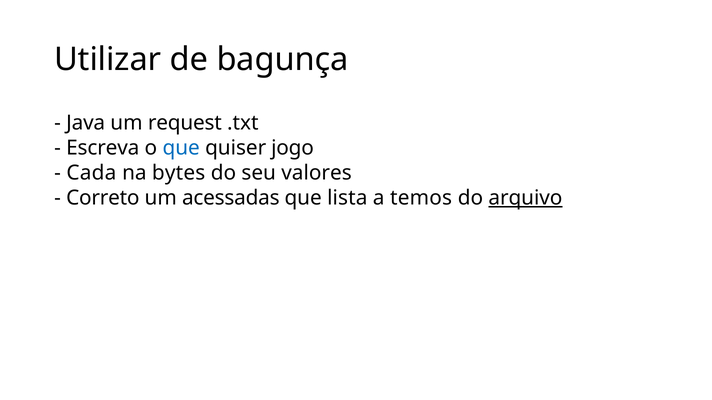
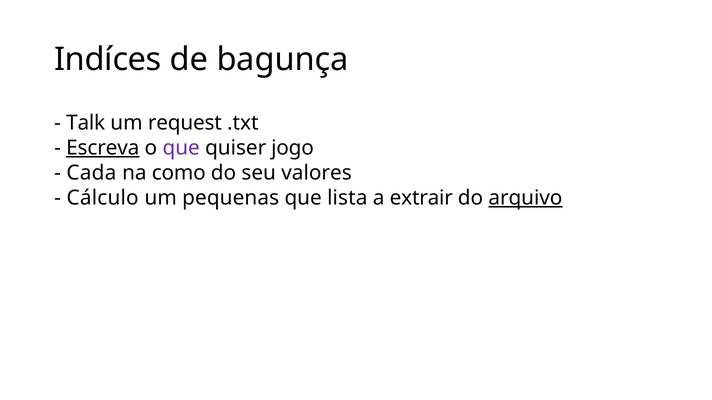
Utilizar: Utilizar -> Indíces (108, 60)
Java: Java -> Talk (86, 123)
Escreva underline: none -> present (103, 148)
que colour: blue -> purple (181, 148)
bytes: bytes -> como (179, 173)
Correto: Correto -> Cálculo (103, 198)
acessadas: acessadas -> pequenas (231, 198)
temos: temos -> extrair (421, 198)
